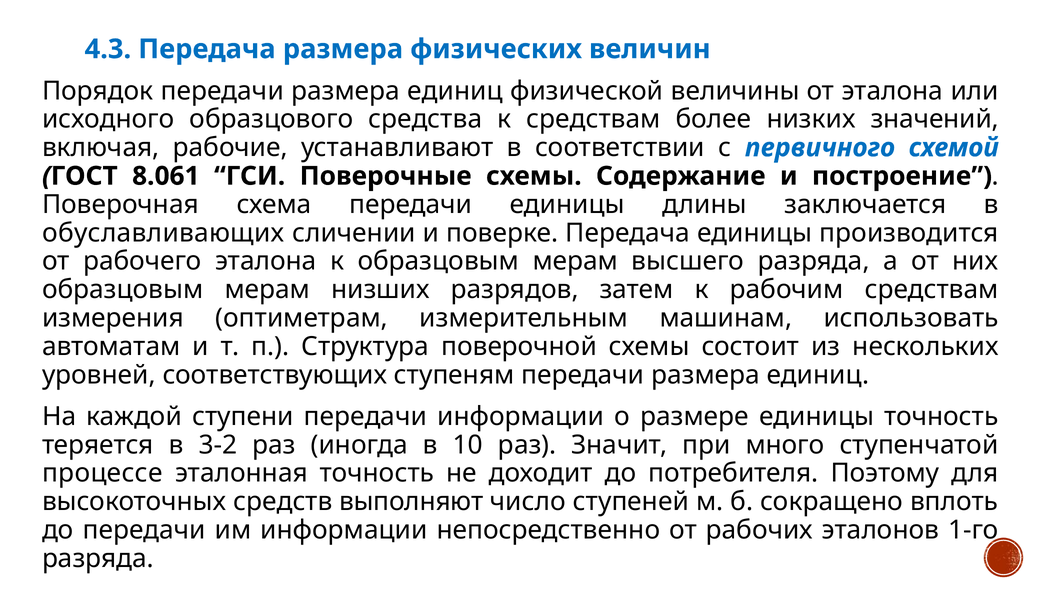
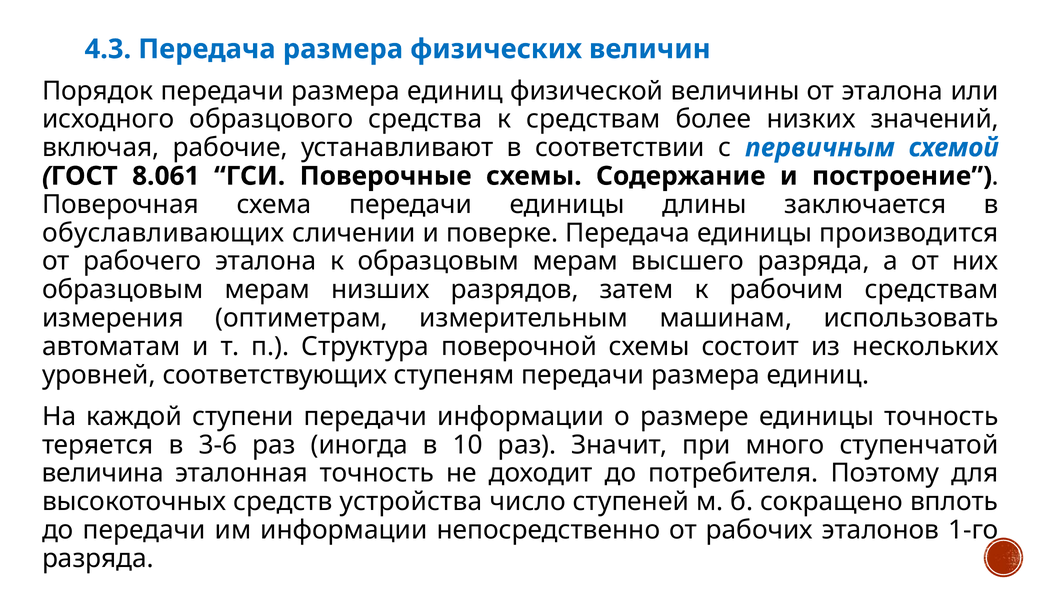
первичного: первичного -> первичным (820, 148)
3-2: 3-2 -> 3-6 (218, 445)
процессе: процессе -> величина (103, 473)
выполняют: выполняют -> устройства (411, 501)
